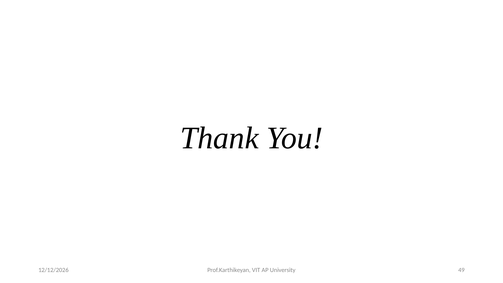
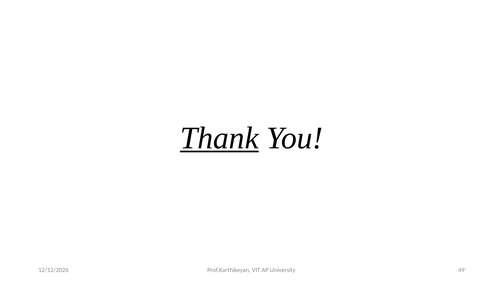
Thank underline: none -> present (219, 138)
